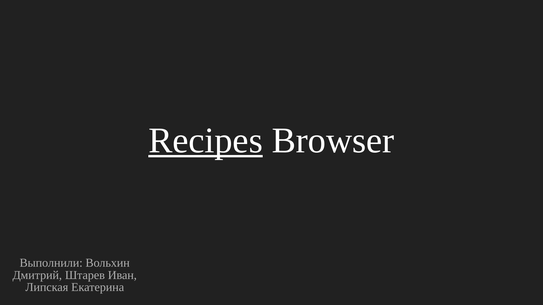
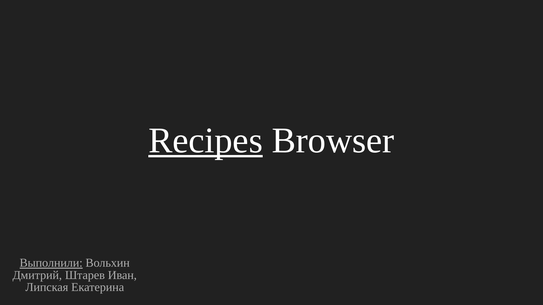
Выполнили underline: none -> present (51, 263)
